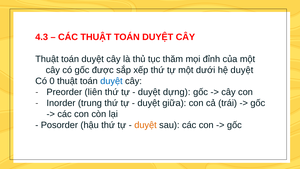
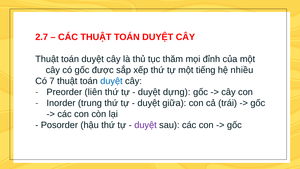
4.3: 4.3 -> 2.7 (42, 37)
dưới: dưới -> tiếng (206, 70)
hệ duyệt: duyệt -> nhiều (242, 70)
0: 0 -> 7 (52, 81)
duyệt colour: orange -> purple (146, 125)
